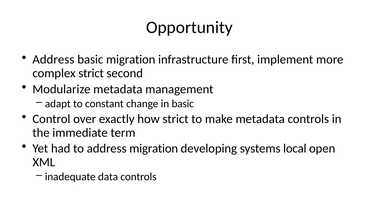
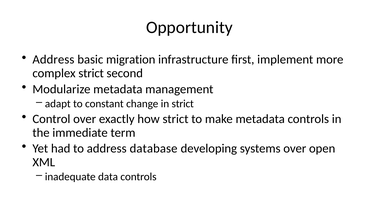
in basic: basic -> strict (183, 104)
address migration: migration -> database (154, 149)
systems local: local -> over (295, 149)
